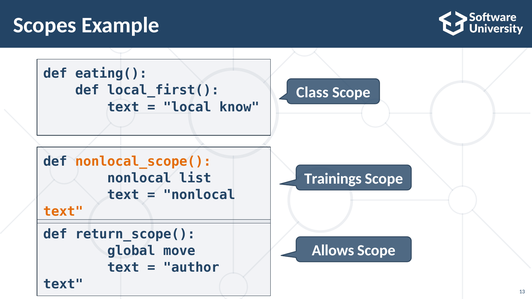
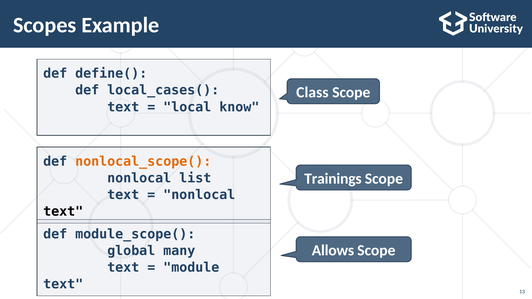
eating(: eating( -> define( (111, 74)
local_first(: local_first( -> local_cases( (163, 90)
text colour: orange -> black (63, 212)
return_scope(: return_scope( -> module_scope( (135, 234)
move: move -> many (179, 251)
author: author -> module (191, 268)
